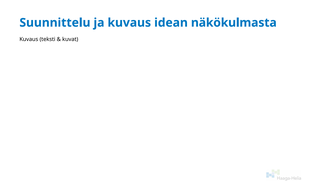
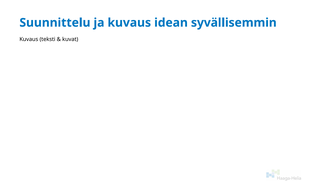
näkökulmasta: näkökulmasta -> syvällisemmin (234, 23)
